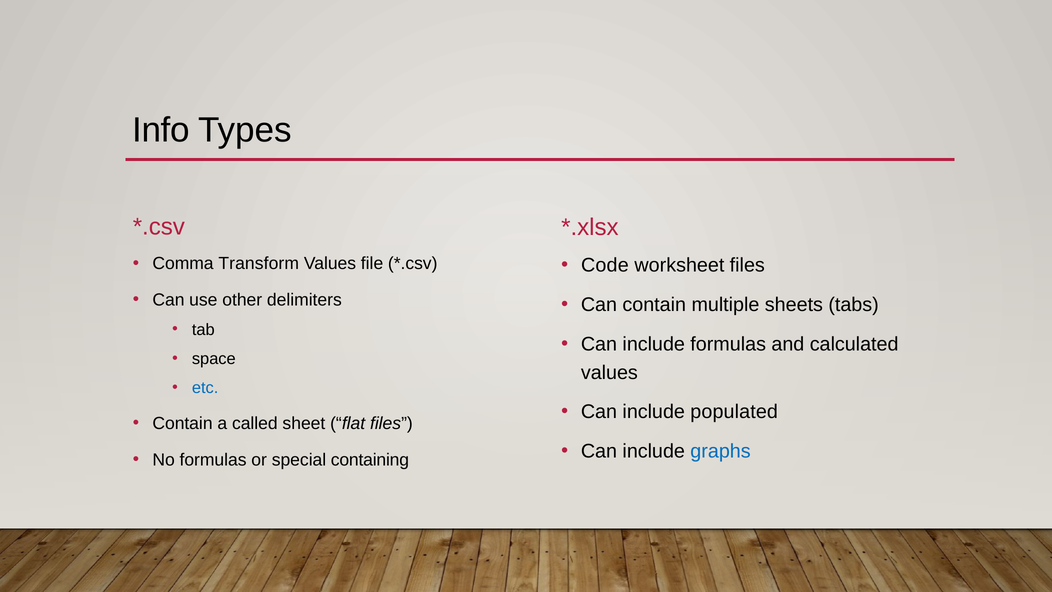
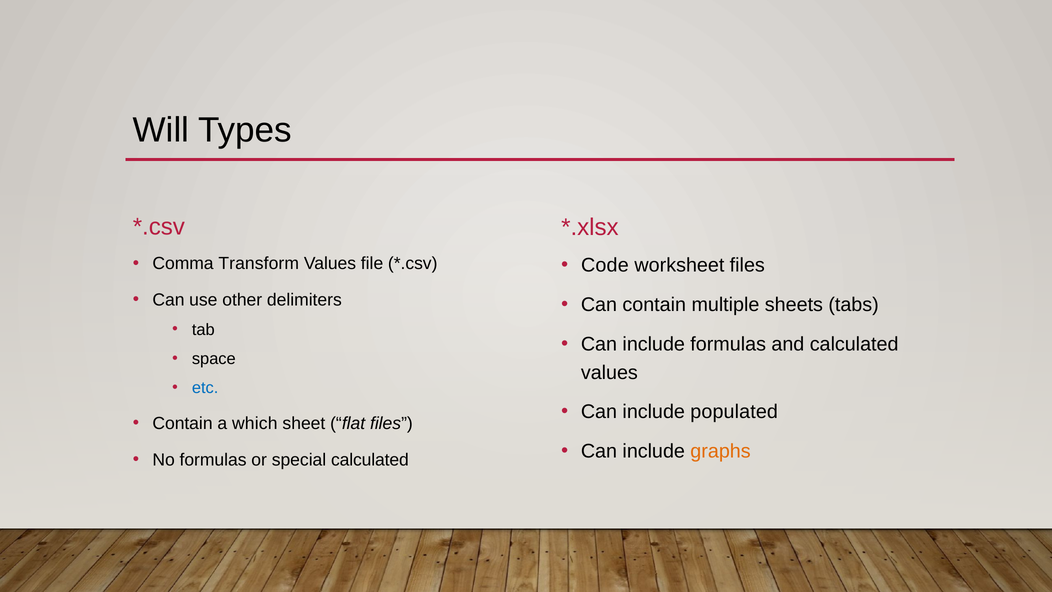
Info: Info -> Will (161, 130)
called: called -> which (255, 423)
graphs colour: blue -> orange (721, 451)
special containing: containing -> calculated (370, 460)
